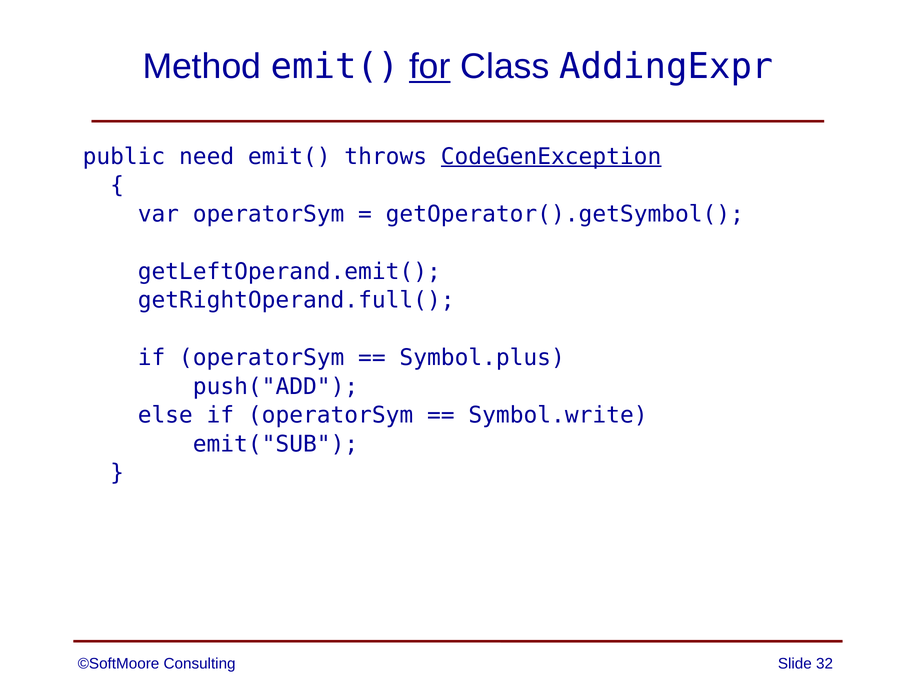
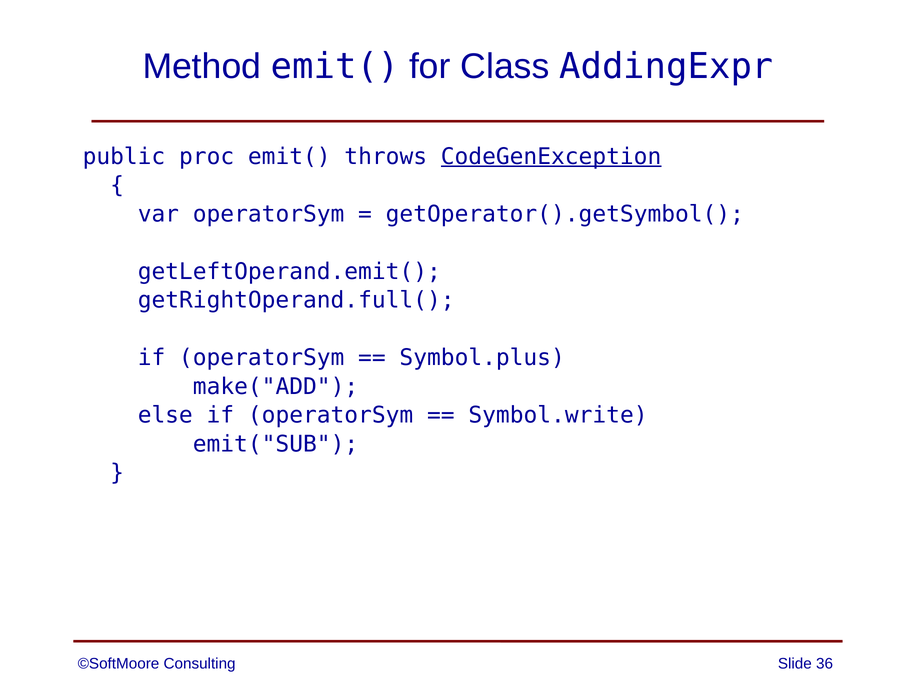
for underline: present -> none (430, 67)
need: need -> proc (207, 157)
push("ADD: push("ADD -> make("ADD (276, 387)
32: 32 -> 36 (825, 664)
